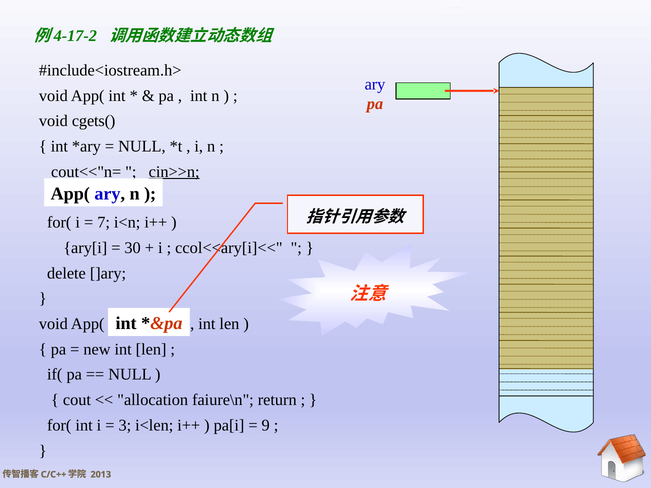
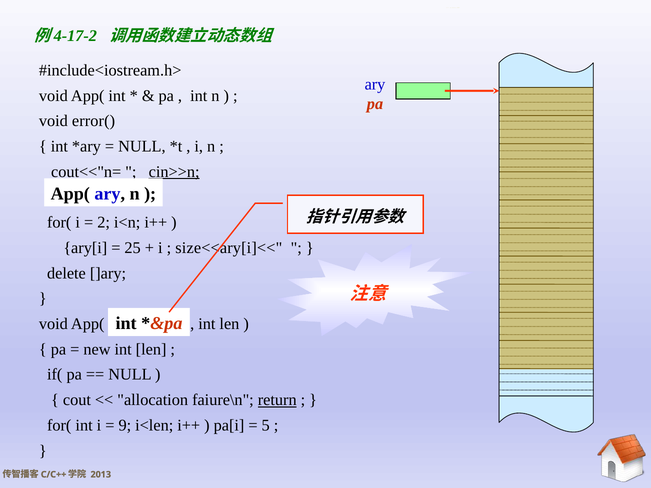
cgets(: cgets( -> error( (94, 121)
7: 7 -> 2 (104, 223)
30: 30 -> 25 (133, 248)
ccol<<ary[i]<<: ccol<<ary[i]<< -> size<<ary[i]<< (229, 248)
return underline: none -> present (277, 400)
3: 3 -> 9 (125, 426)
9: 9 -> 5 (266, 426)
